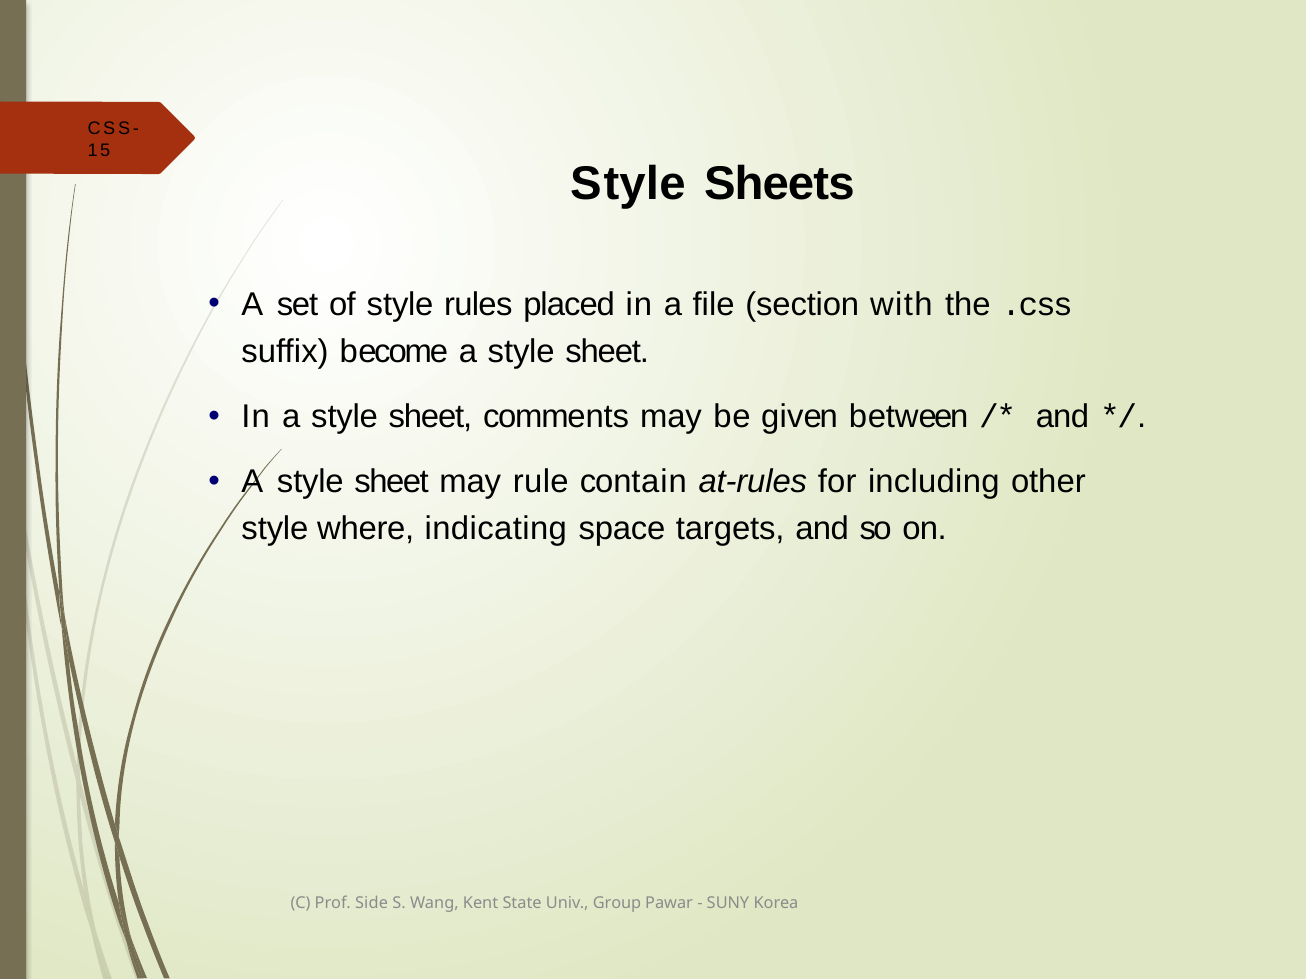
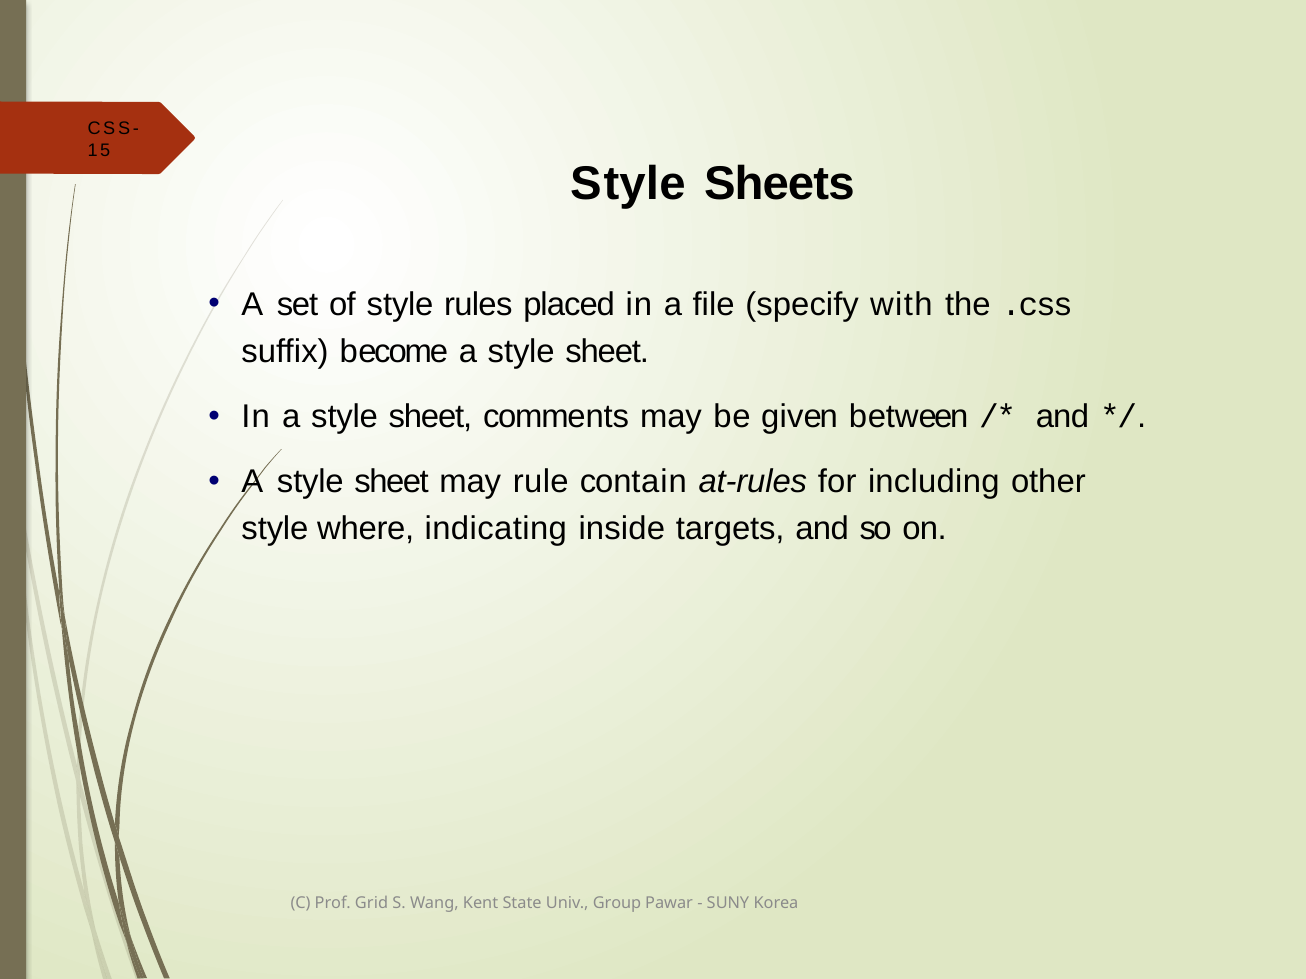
section: section -> specify (802, 305)
space: space -> inside (622, 529)
Side: Side -> Grid (372, 904)
